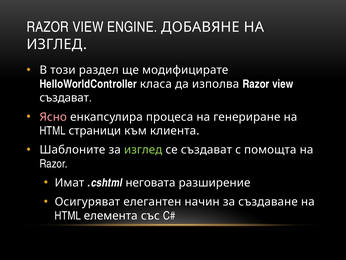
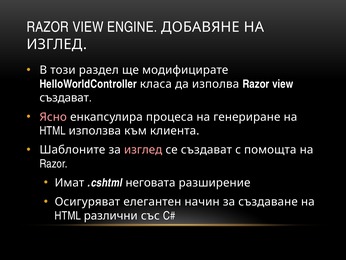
страници: страници -> използва (95, 131)
изглед colour: light green -> pink (143, 150)
елемента: елемента -> различни (111, 215)
